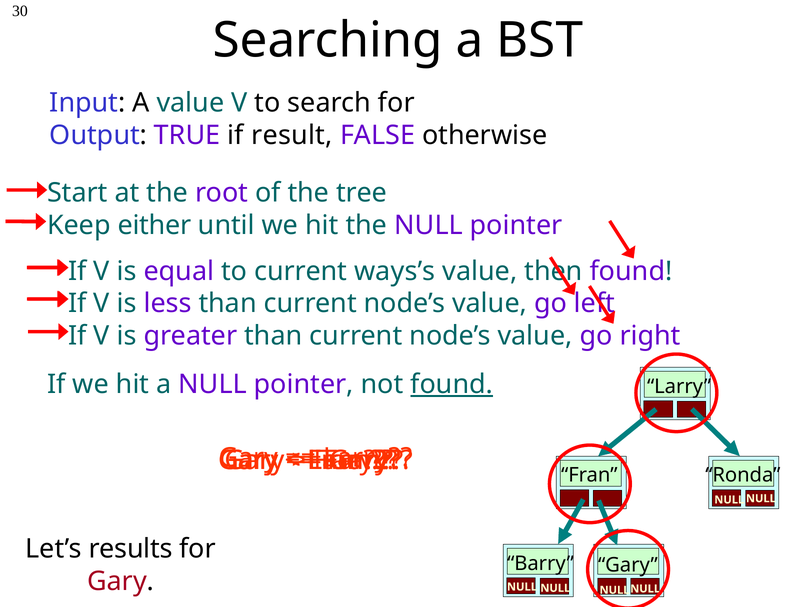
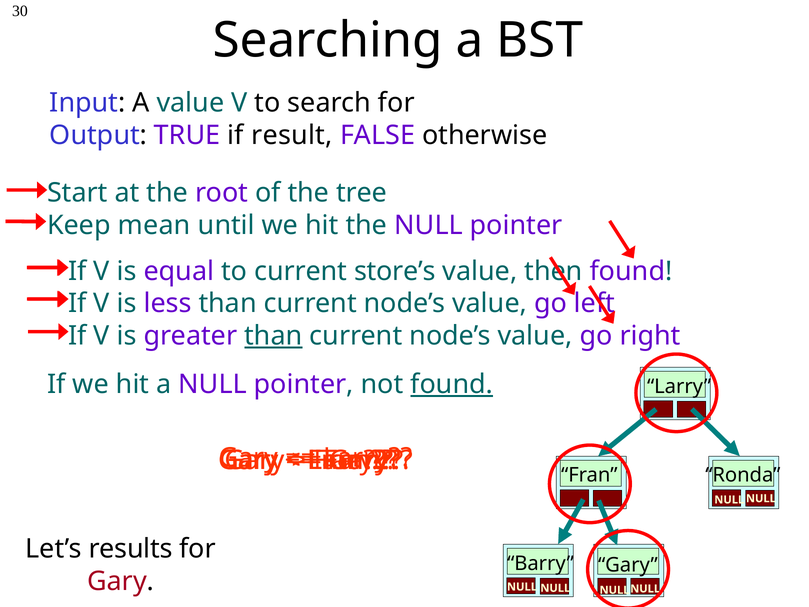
either: either -> mean (154, 225)
ways’s: ways’s -> store’s (395, 271)
than underline: none -> present (273, 336)
